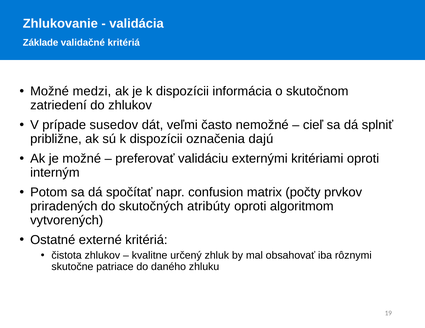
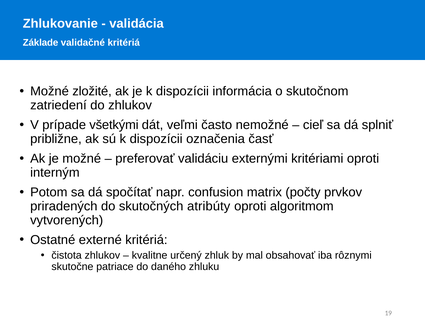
medzi: medzi -> zložité (92, 91)
susedov: susedov -> všetkými (114, 125)
dajú: dajú -> časť (261, 139)
